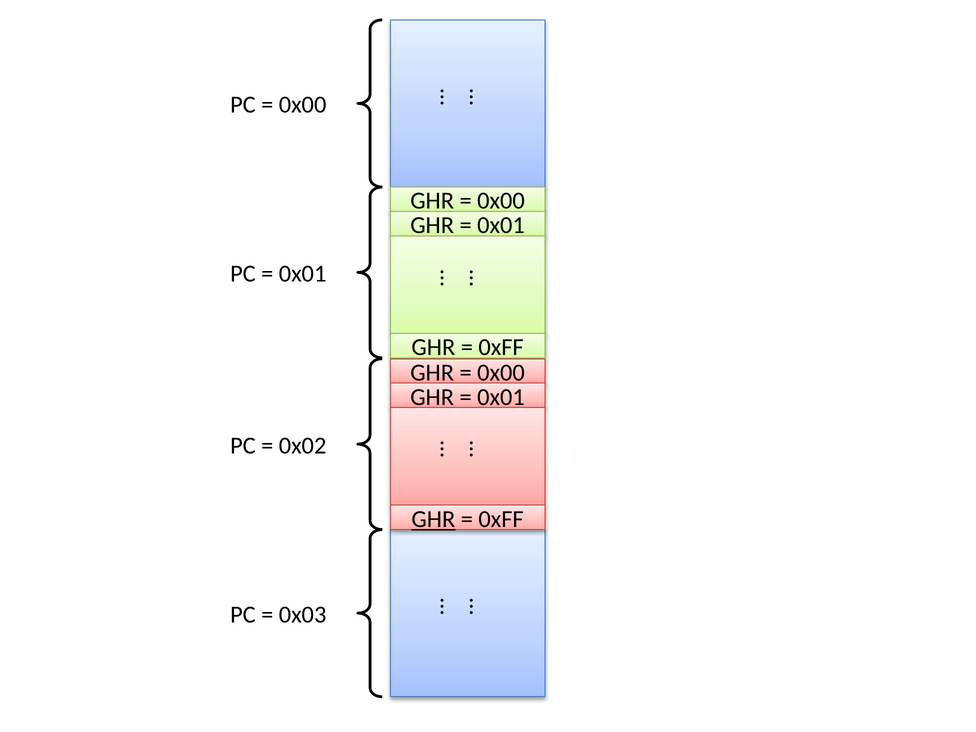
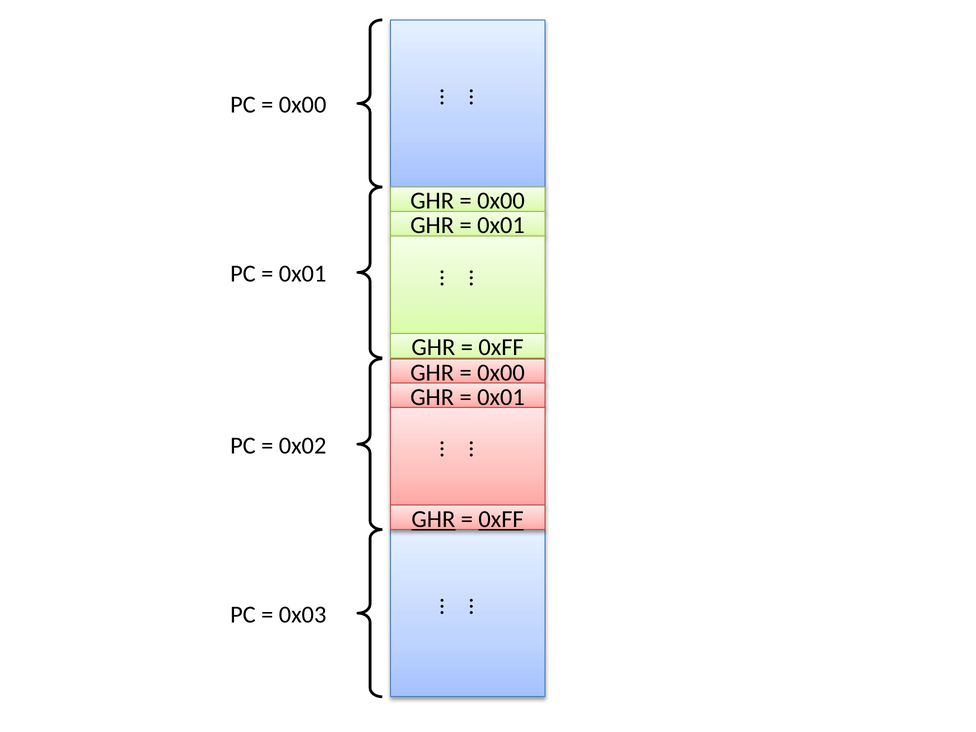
0xFF underline: none -> present (501, 519)
